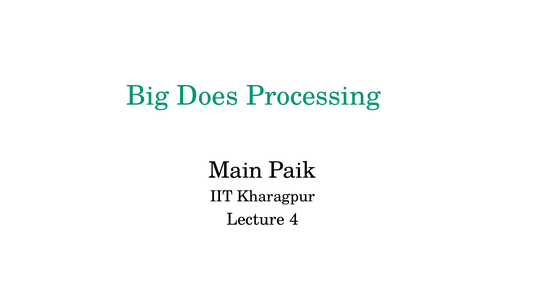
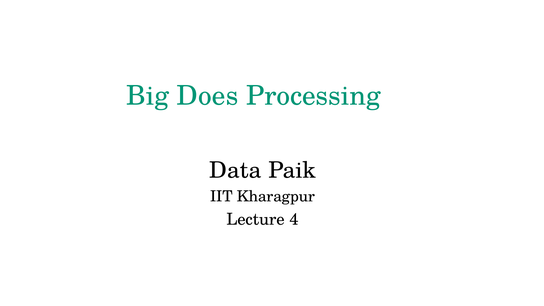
Main: Main -> Data (235, 170)
